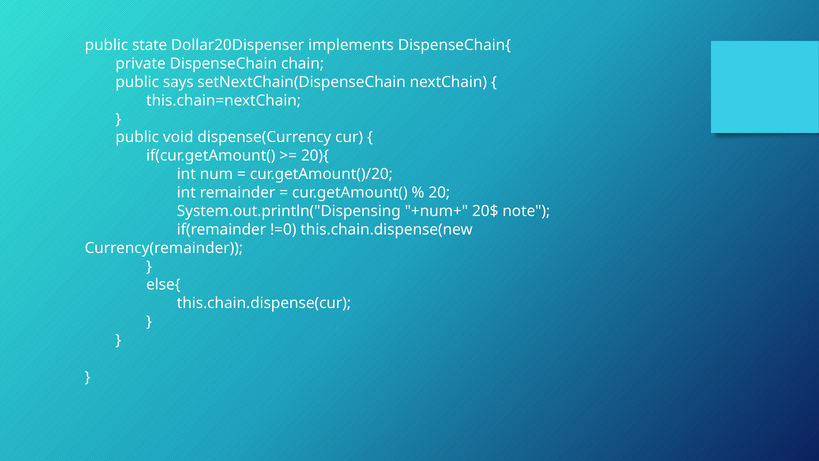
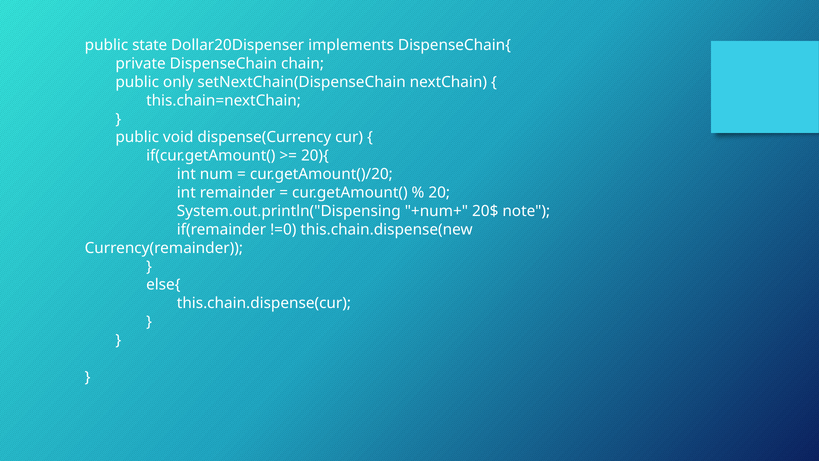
says: says -> only (178, 82)
